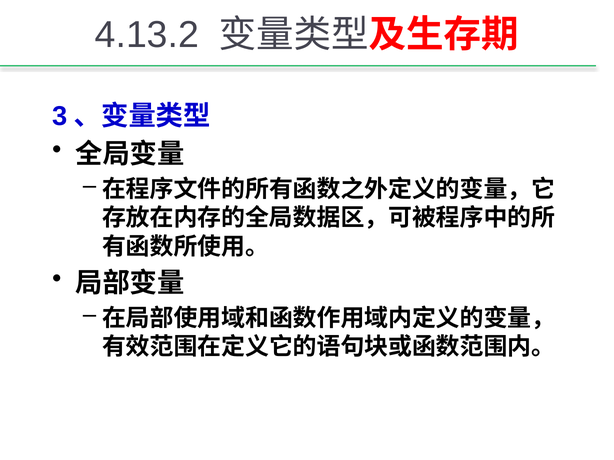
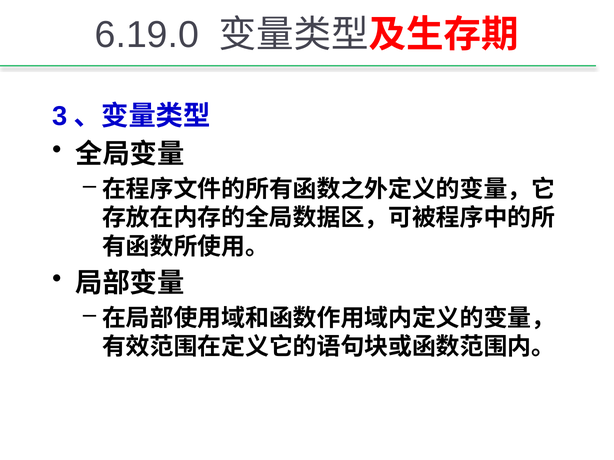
4.13.2: 4.13.2 -> 6.19.0 (147, 35)
